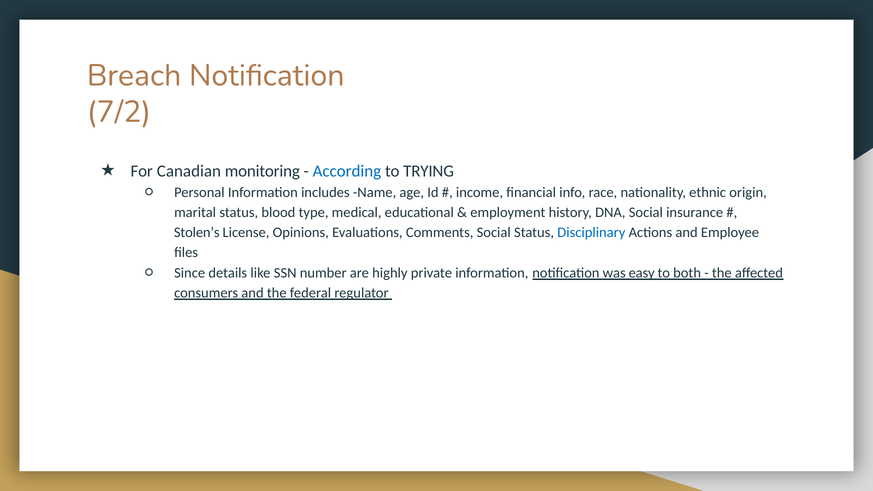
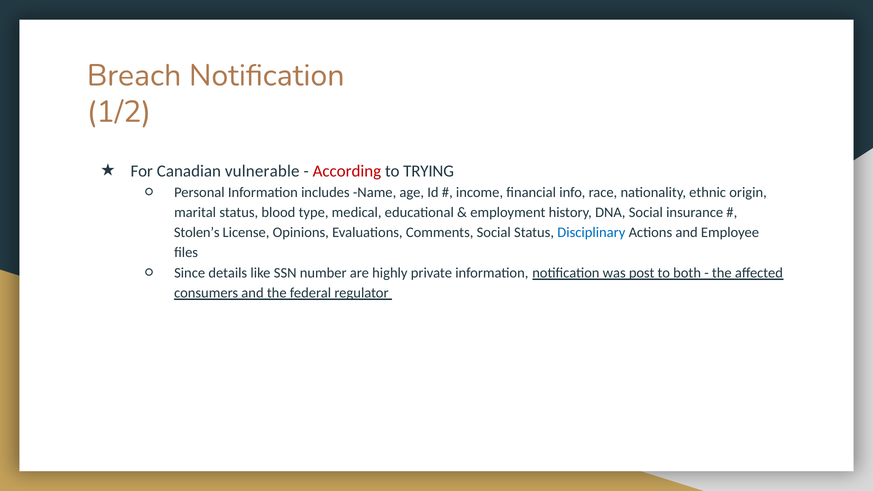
7/2: 7/2 -> 1/2 (119, 112)
monitoring: monitoring -> vulnerable (262, 171)
According colour: blue -> red (347, 171)
easy: easy -> post (642, 273)
